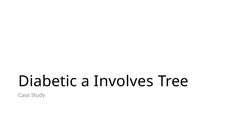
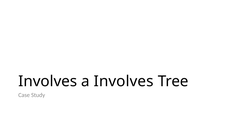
Diabetic: Diabetic -> Involves (48, 81)
